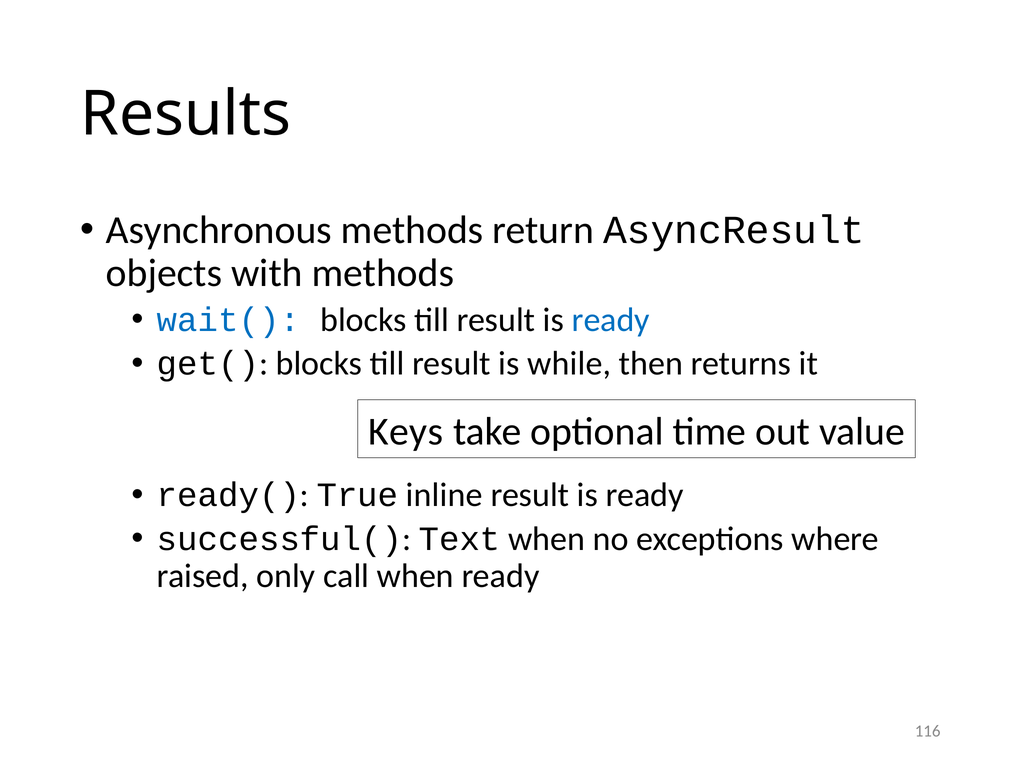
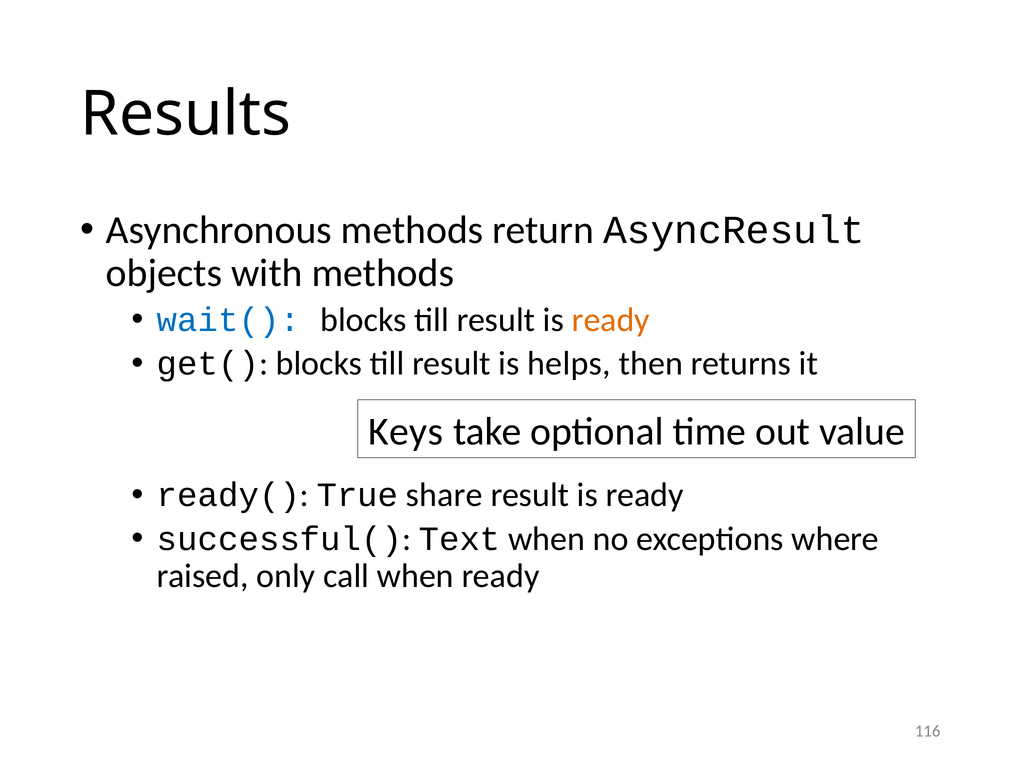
ready colour: blue -> orange (611, 320)
while: while -> helps (569, 364)
inline: inline -> share (444, 495)
